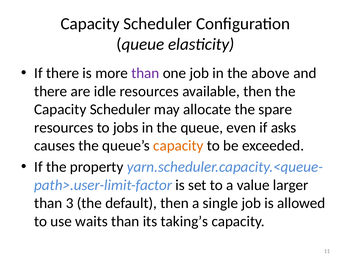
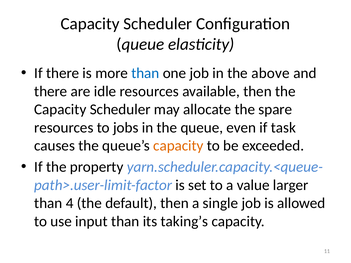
than colour: purple -> blue (145, 73)
asks: asks -> task (283, 128)
3: 3 -> 4 (70, 203)
waits: waits -> input (92, 222)
